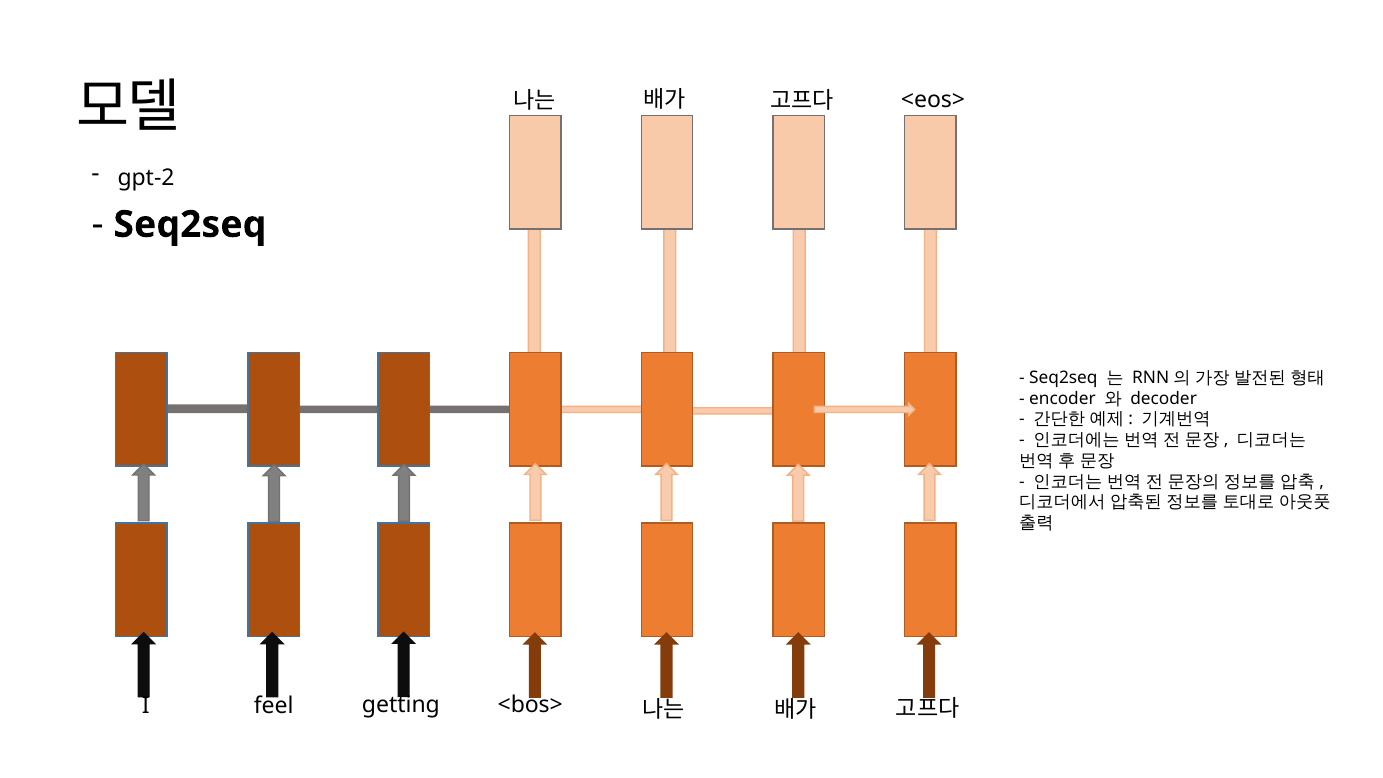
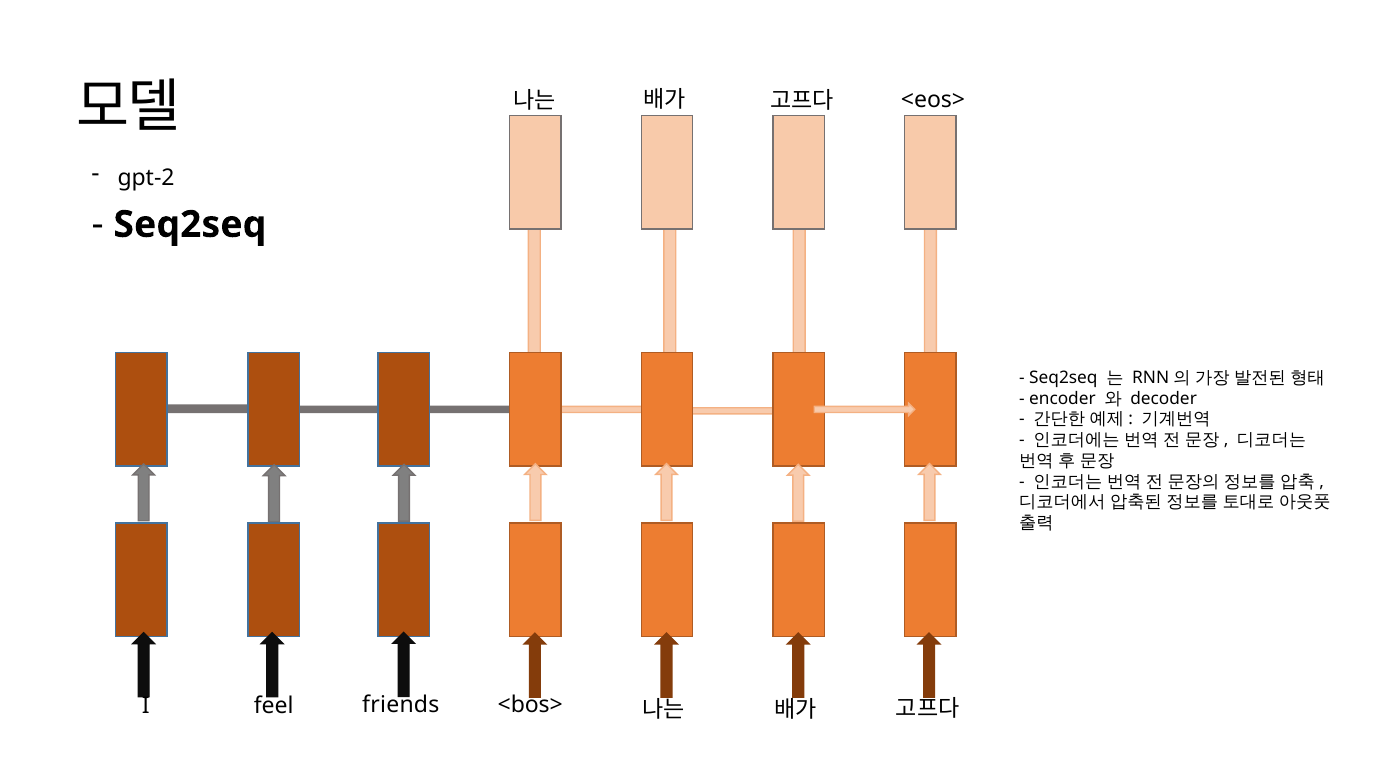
getting: getting -> friends (401, 704)
